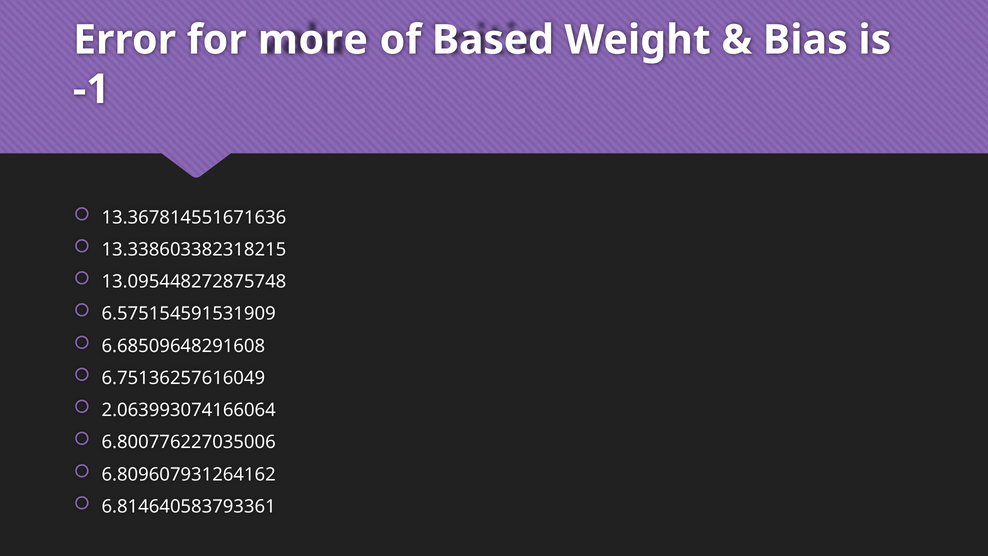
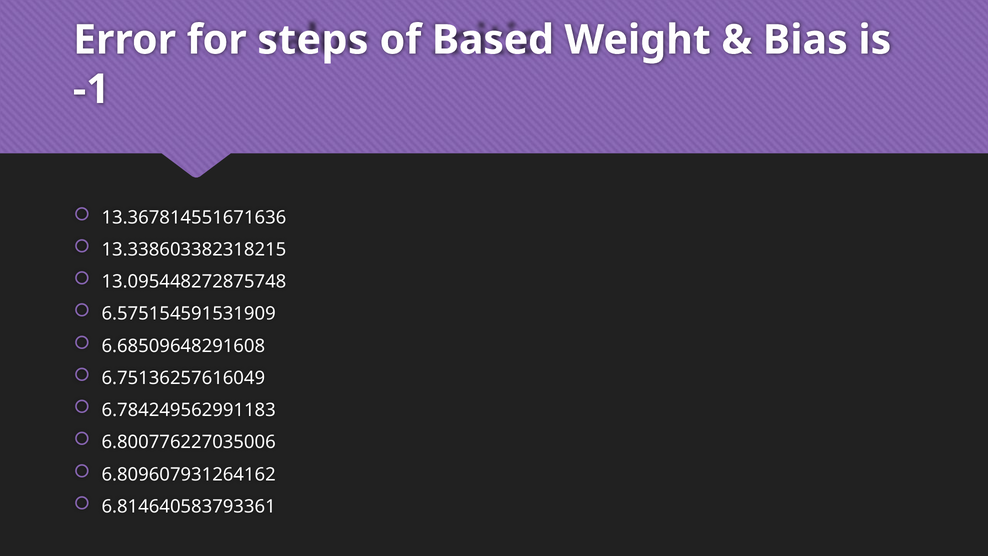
more: more -> steps (313, 40)
2.063993074166064: 2.063993074166064 -> 6.784249562991183 (189, 410)
